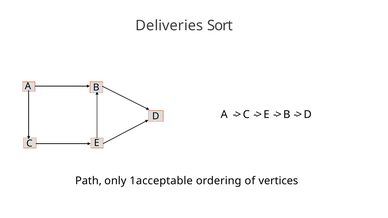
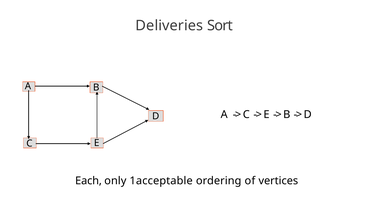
Path: Path -> Each (89, 181)
